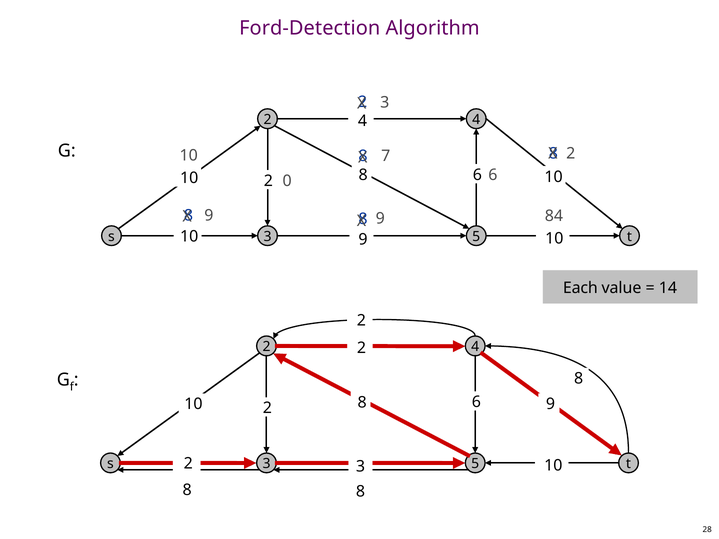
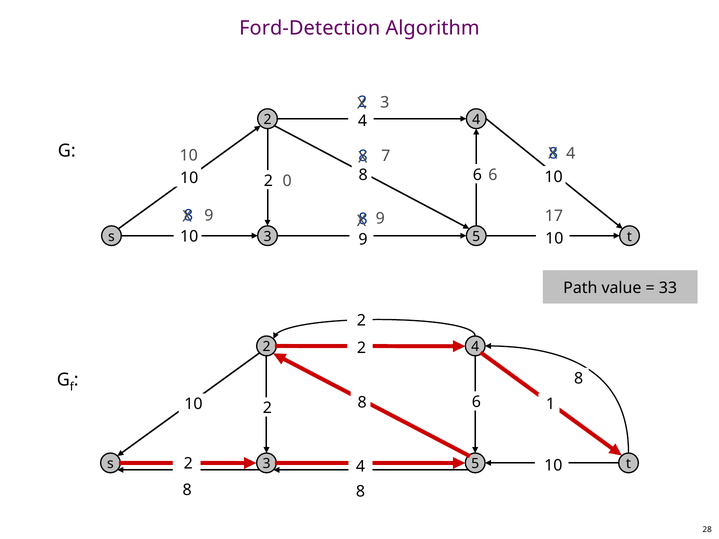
7 2: 2 -> 4 (571, 154)
84: 84 -> 17 (554, 216)
Each: Each -> Path (580, 288)
14: 14 -> 33 (668, 288)
8 9: 9 -> 1 (550, 404)
3: 3 -> 4 (360, 467)
